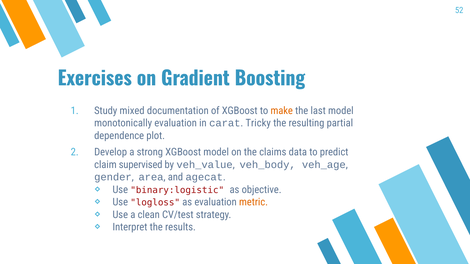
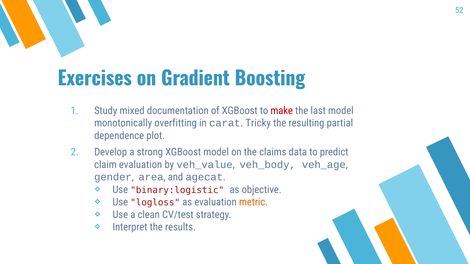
make colour: orange -> red (282, 111)
monotonically evaluation: evaluation -> overfitting (176, 123)
claim supervised: supervised -> evaluation (141, 165)
